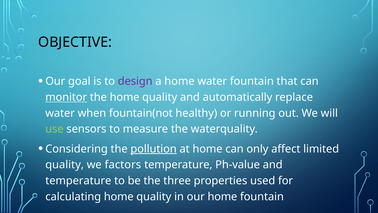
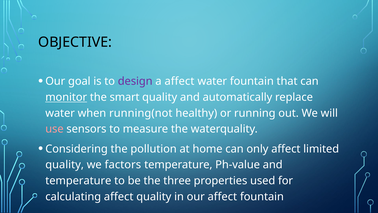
a home: home -> affect (179, 81)
the home: home -> smart (125, 97)
fountain(not: fountain(not -> running(not (141, 113)
use colour: light green -> pink (54, 129)
pollution underline: present -> none (154, 149)
calculating home: home -> affect (119, 196)
our home: home -> affect (222, 196)
